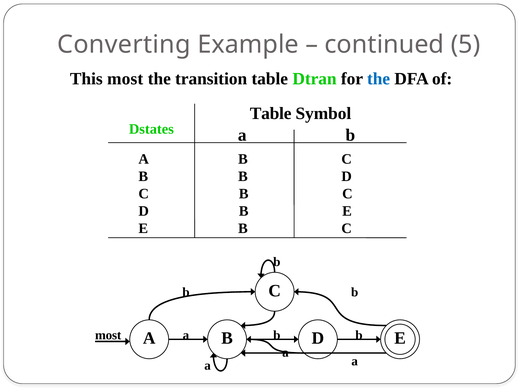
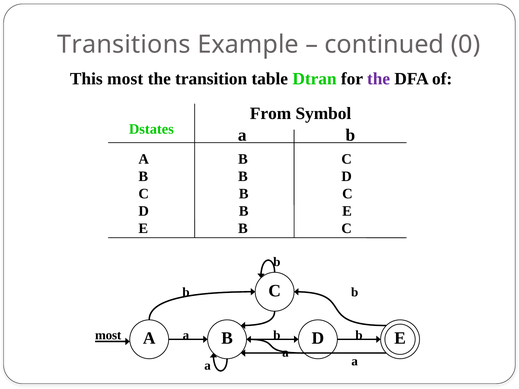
Converting: Converting -> Transitions (124, 45)
5: 5 -> 0 (465, 45)
the colour: blue -> purple (379, 79)
Table: Table -> From (271, 114)
